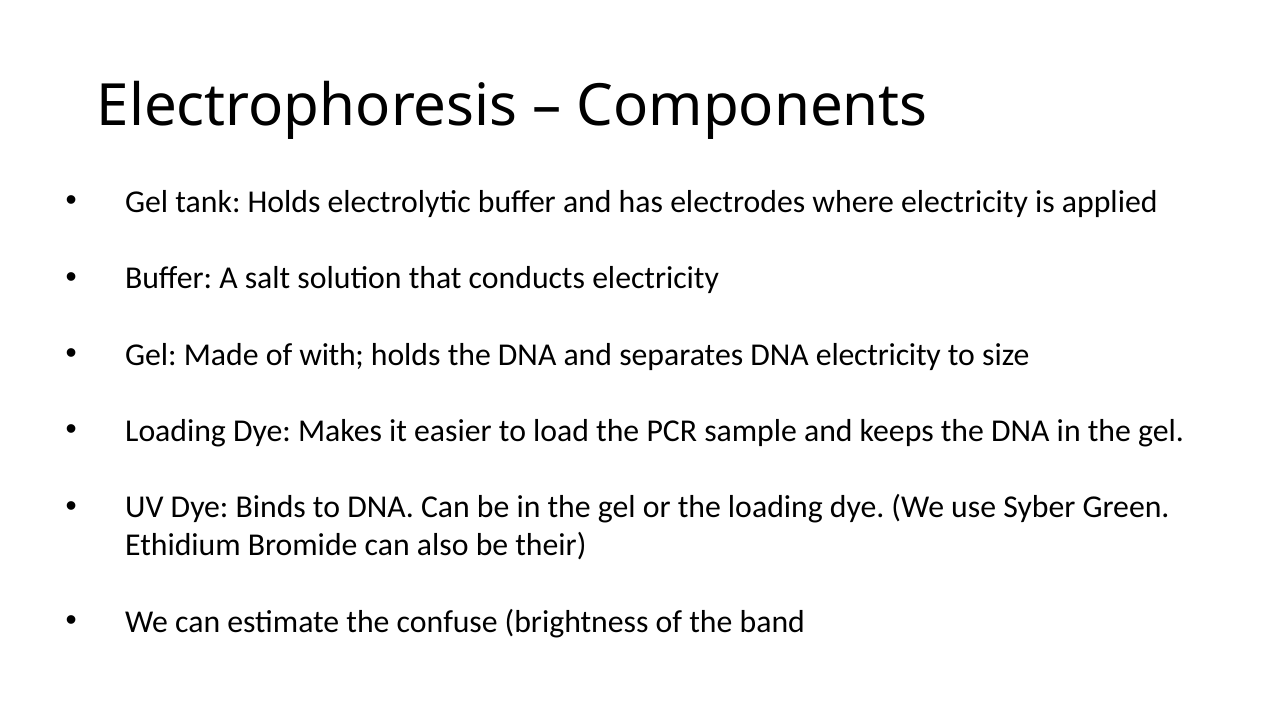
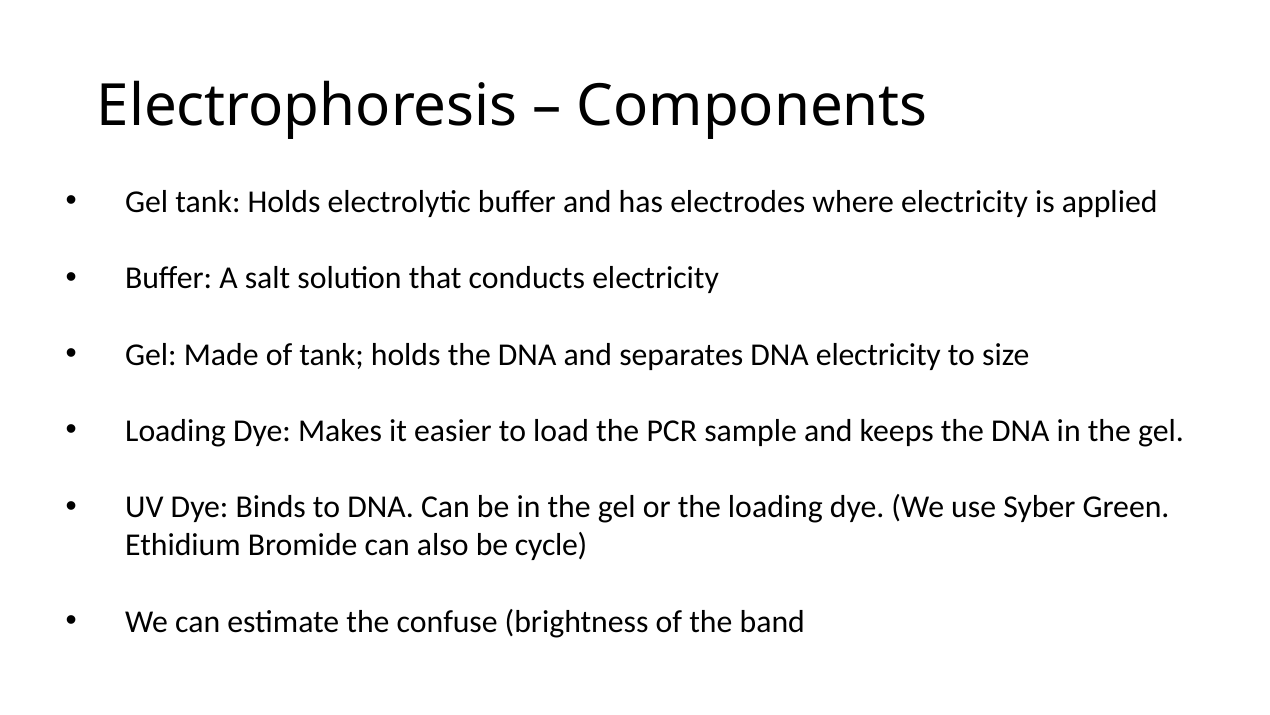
of with: with -> tank (332, 354)
their: their -> cycle (551, 545)
